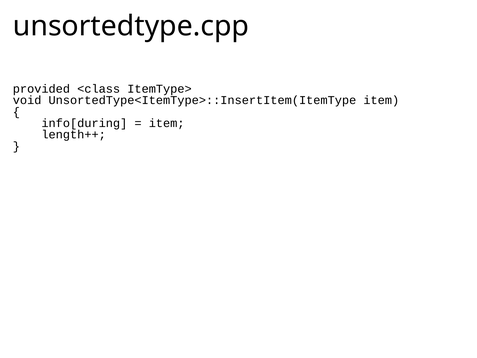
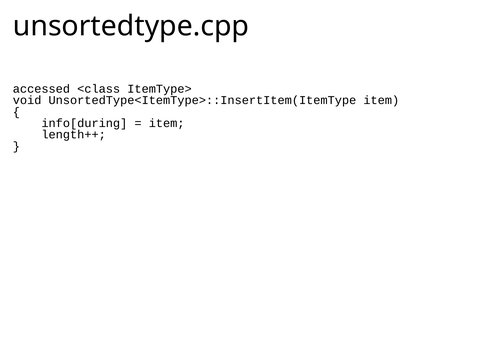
provided: provided -> accessed (41, 89)
